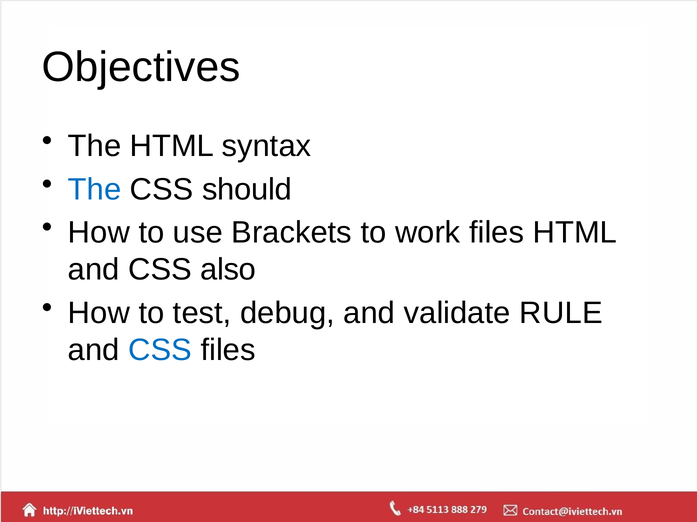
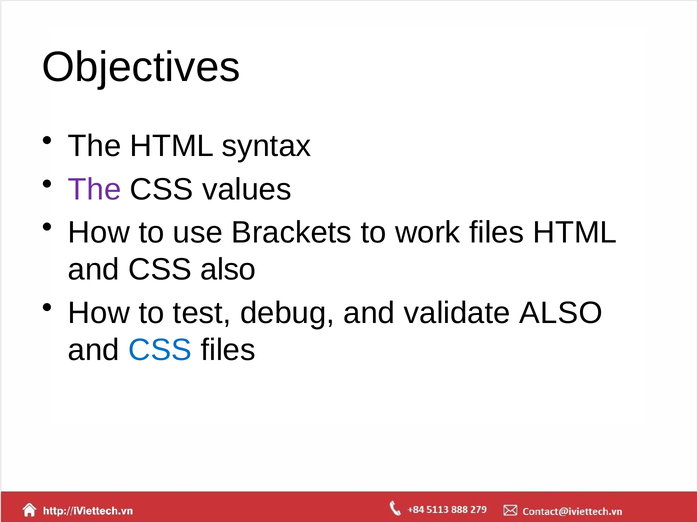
The colour: blue -> purple (95, 190)
should: should -> values (247, 190)
validate RULE: RULE -> ALSO (561, 314)
